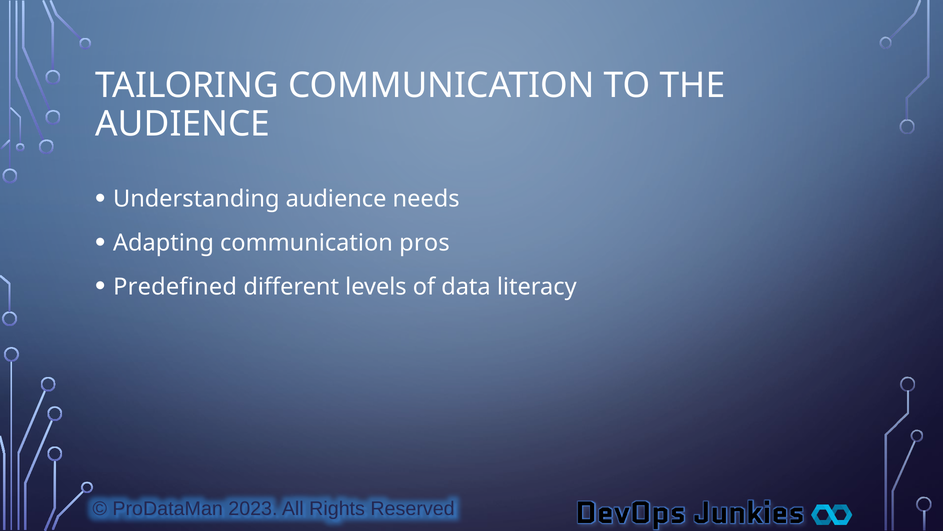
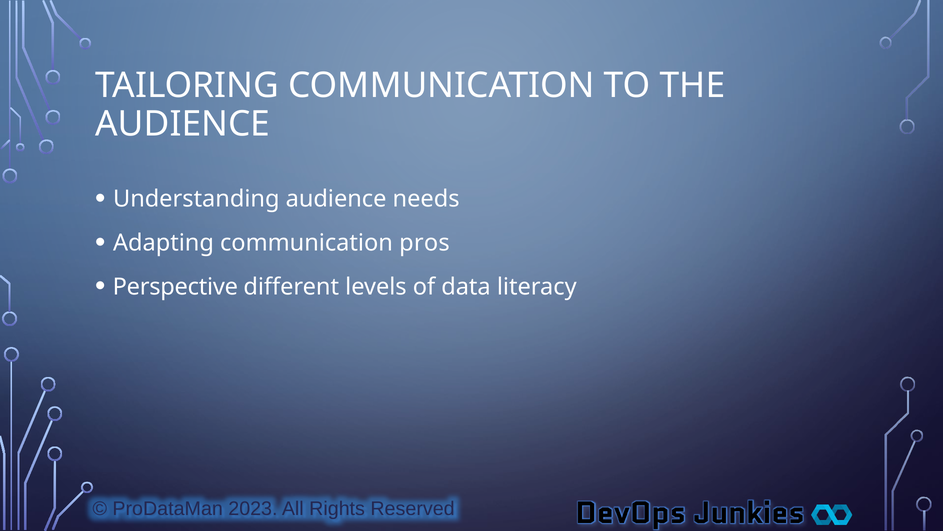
Predefined: Predefined -> Perspective (175, 287)
